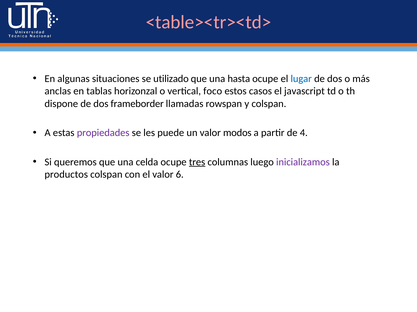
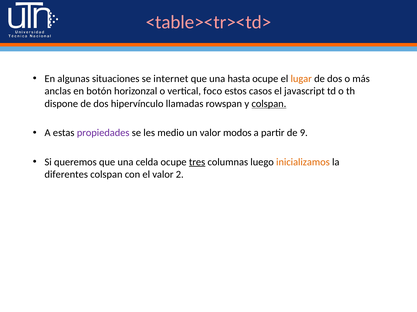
utilizado: utilizado -> internet (171, 79)
lugar colour: blue -> orange (301, 79)
tablas: tablas -> botón (99, 91)
frameborder: frameborder -> hipervínculo (137, 104)
colspan underline: none -> present (269, 104)
puede: puede -> medio (171, 133)
4: 4 -> 9 (304, 133)
inicializamos colour: purple -> orange (303, 162)
productos: productos -> diferentes (66, 175)
6: 6 -> 2 (180, 175)
